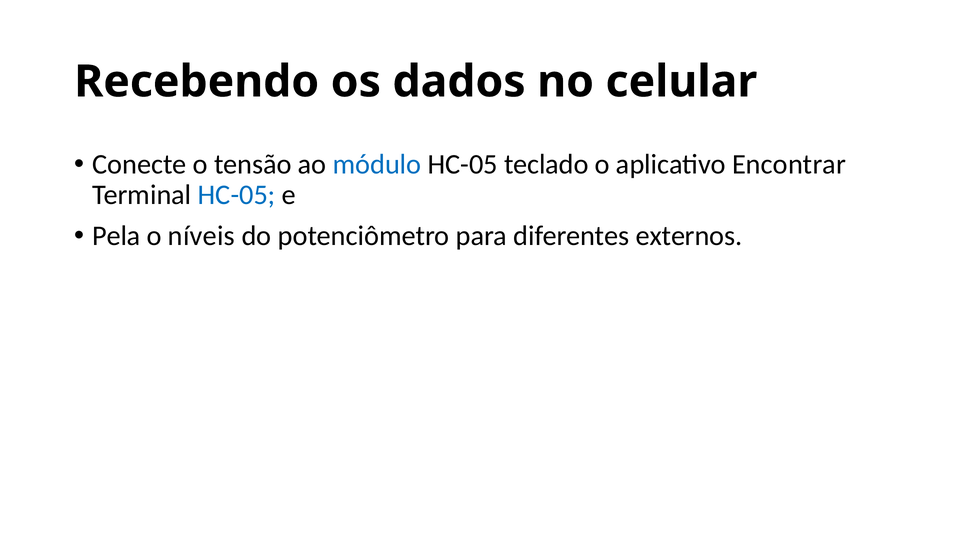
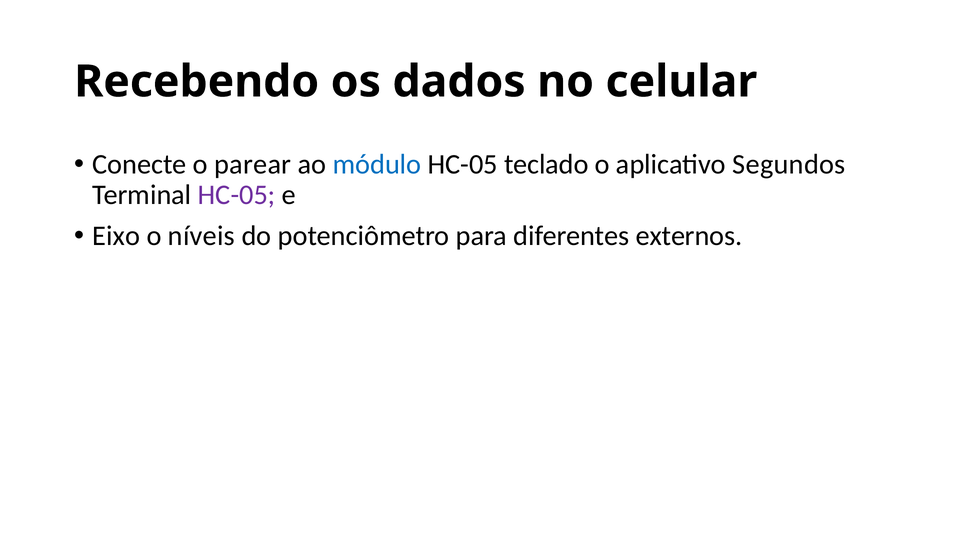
tensão: tensão -> parear (253, 164)
Encontrar: Encontrar -> Segundos (789, 164)
HC-05 colour: blue -> purple (237, 195)
Pela: Pela -> Eixo (116, 236)
